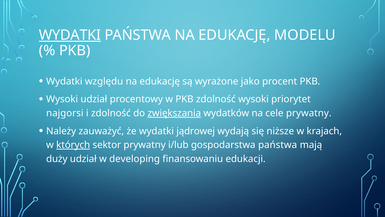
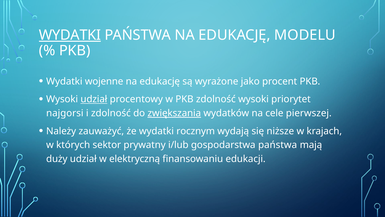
względu: względu -> wojenne (104, 81)
udział underline: none -> present (94, 99)
cele prywatny: prywatny -> pierwszej (309, 113)
jądrowej: jądrowej -> rocznym (196, 131)
których underline: present -> none (73, 145)
developing: developing -> elektryczną (135, 159)
